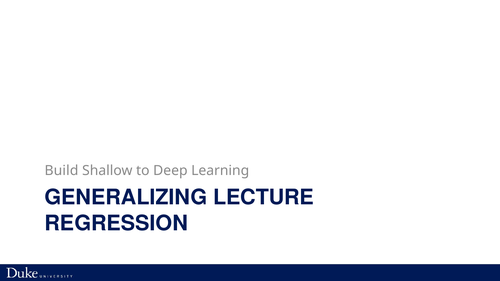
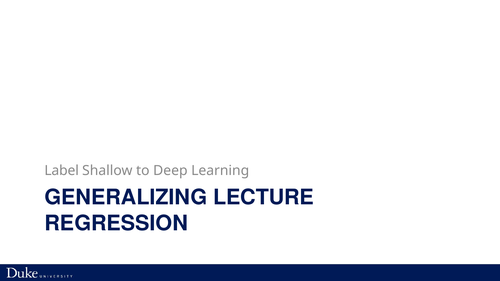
Build: Build -> Label (62, 171)
